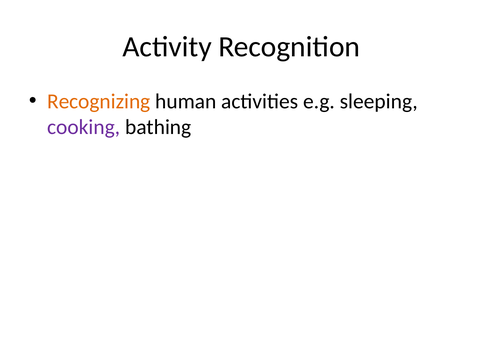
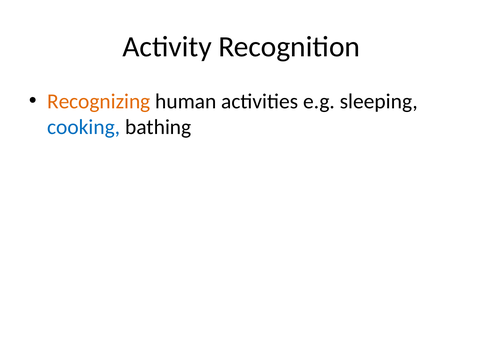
cooking colour: purple -> blue (84, 127)
